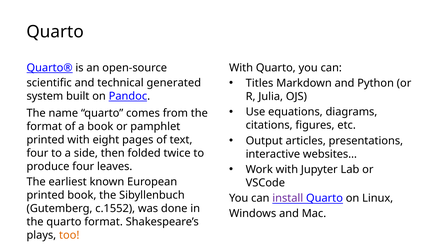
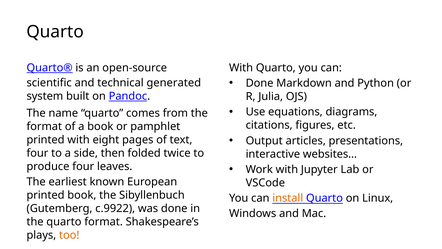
Titles: Titles -> Done (260, 83)
install colour: purple -> orange (288, 198)
c.1552: c.1552 -> c.9922 (115, 208)
